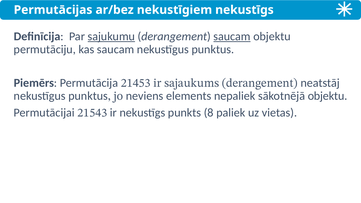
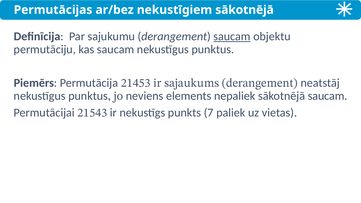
nekustīgiem nekustīgs: nekustīgs -> sākotnējā (245, 10)
sajukumu underline: present -> none (111, 36)
objektu: objektu -> saucam (328, 96)
8: 8 -> 7 (209, 113)
